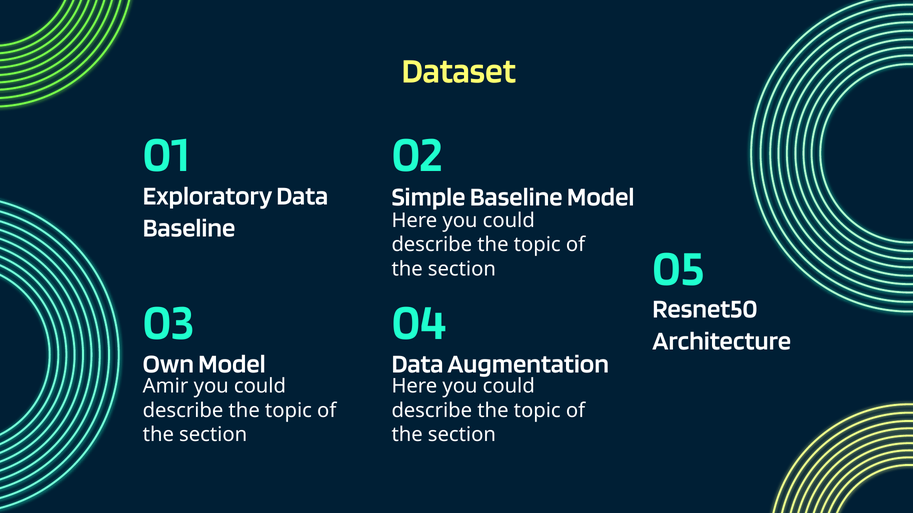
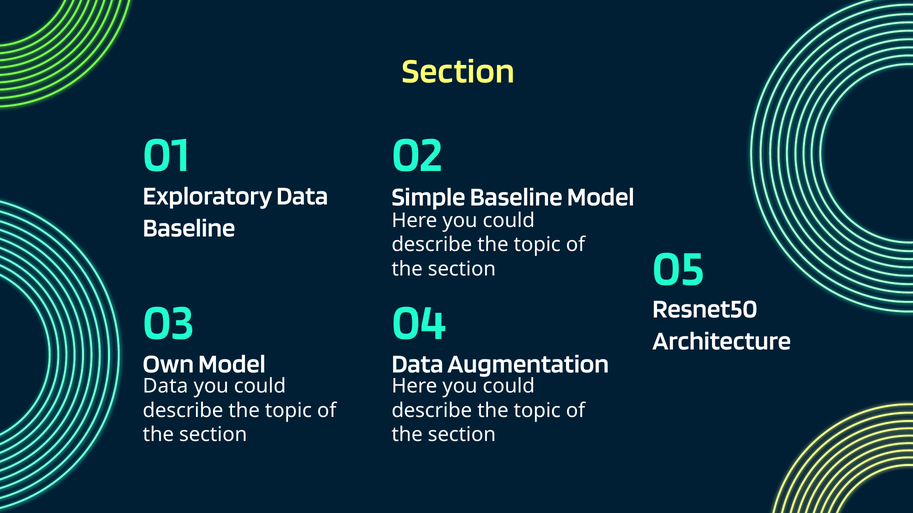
Dataset: Dataset -> Section (458, 71)
Amir: Amir -> Data (165, 387)
